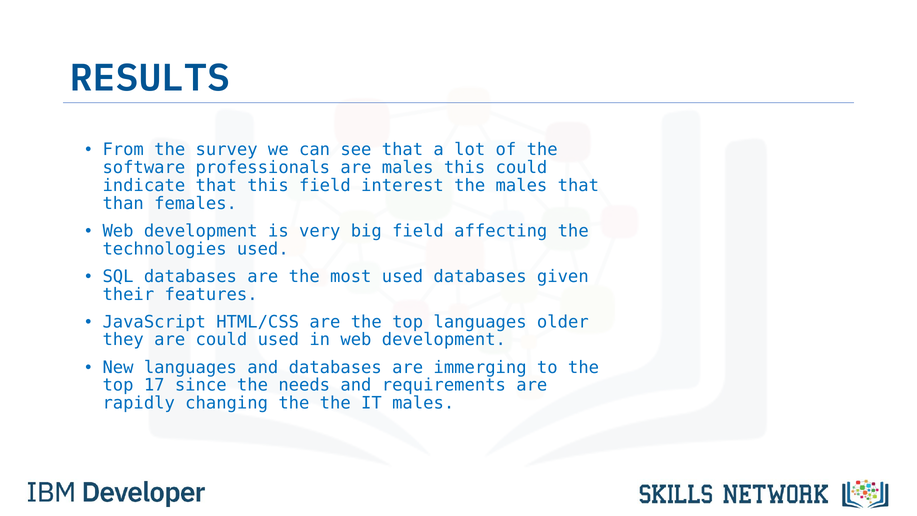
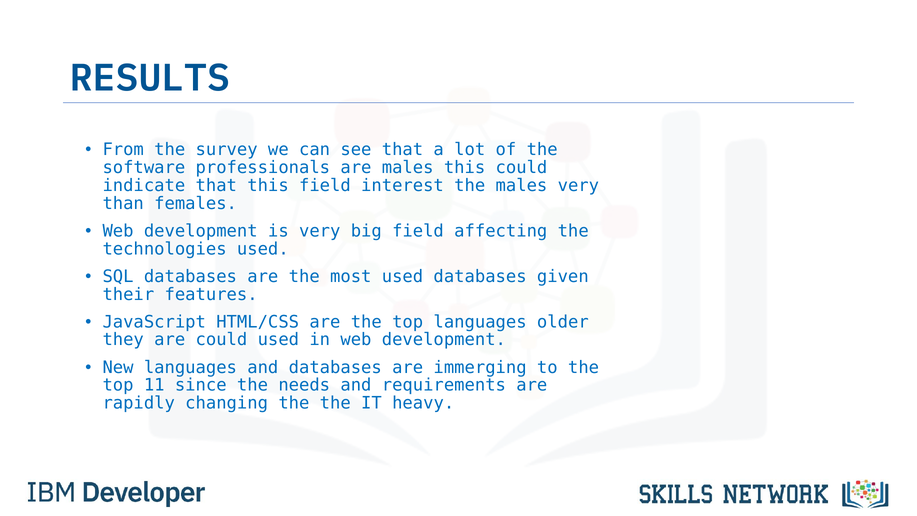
males that: that -> very (578, 185)
17: 17 -> 11 (154, 385)
IT males: males -> heavy (423, 403)
